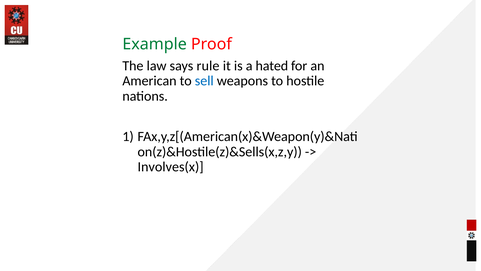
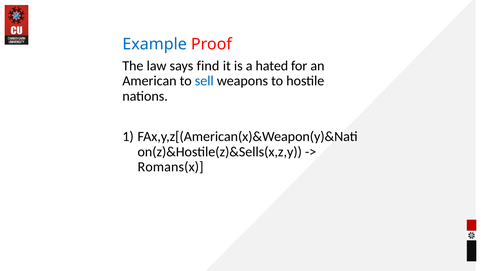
Example colour: green -> blue (155, 44)
rule: rule -> find (208, 66)
Involves(x: Involves(x -> Romans(x (171, 167)
